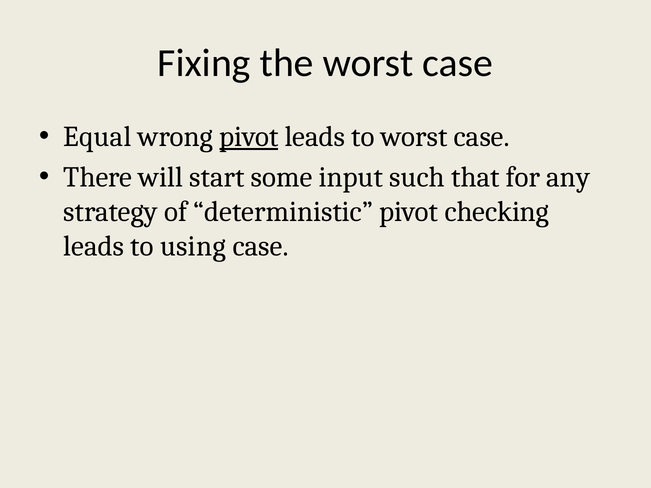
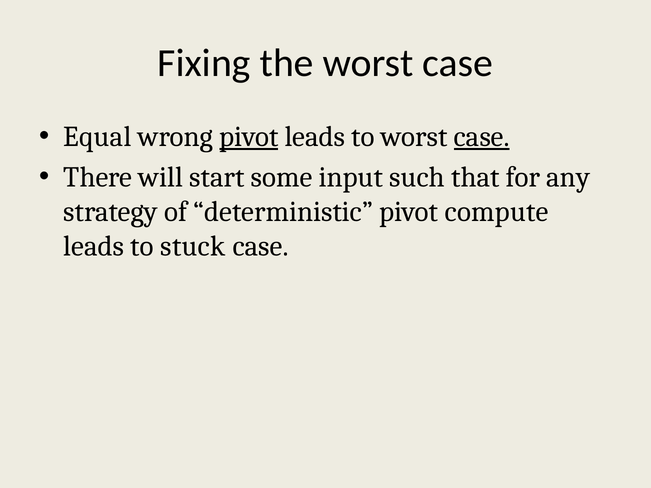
case underline: none -> present (482, 137)
checking: checking -> compute (497, 212)
using: using -> stuck (193, 247)
